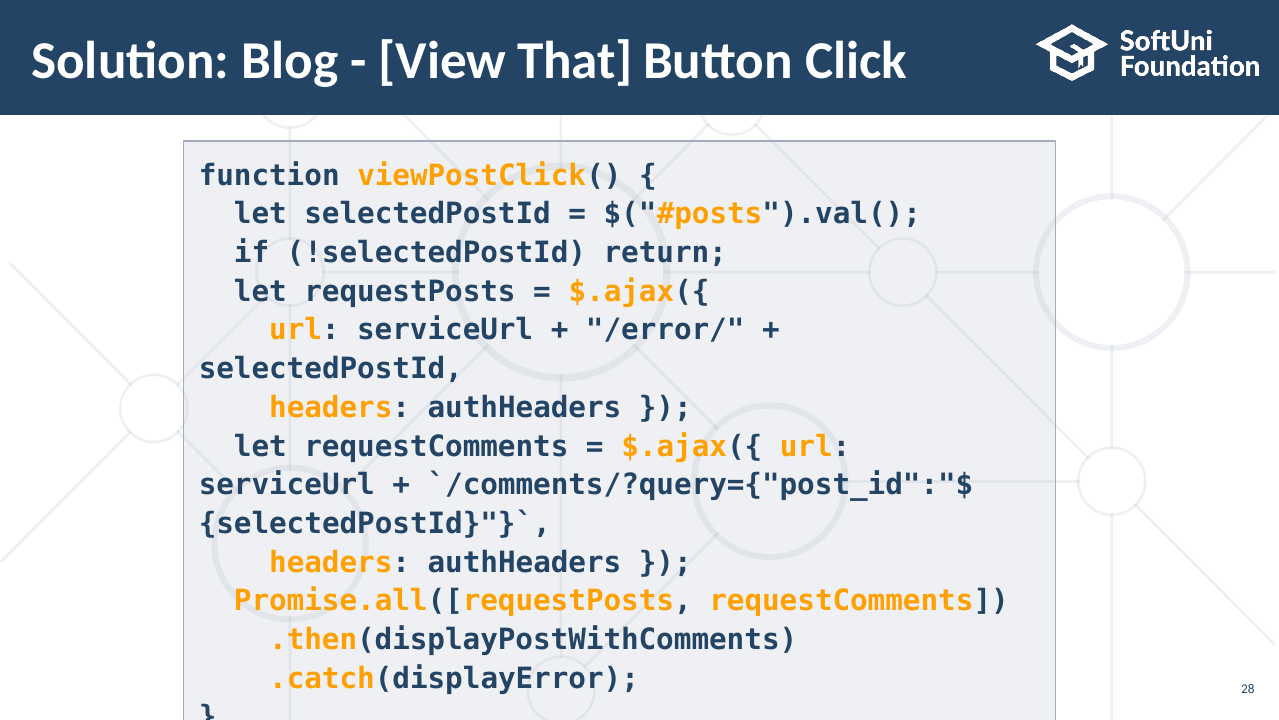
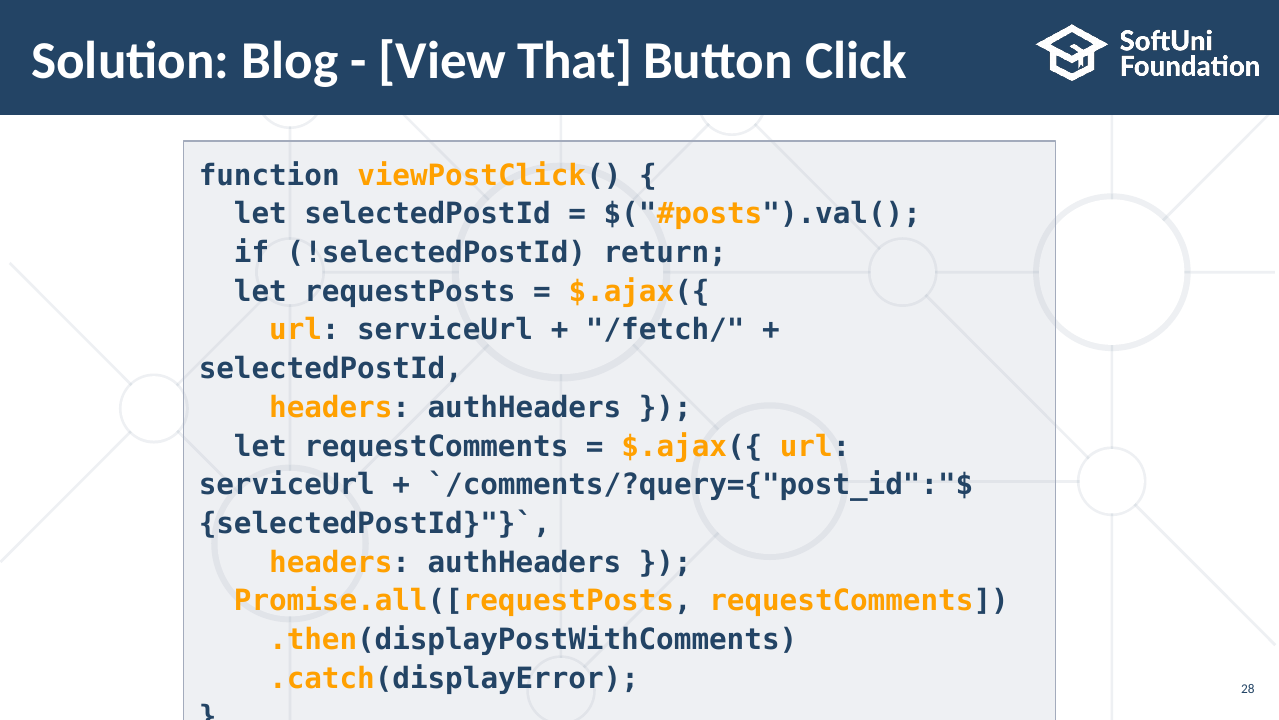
/error/: /error/ -> /fetch/ (665, 330)
